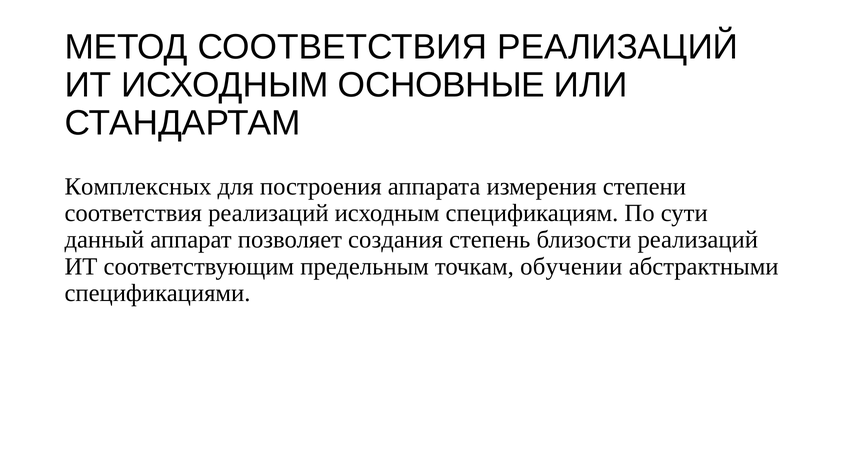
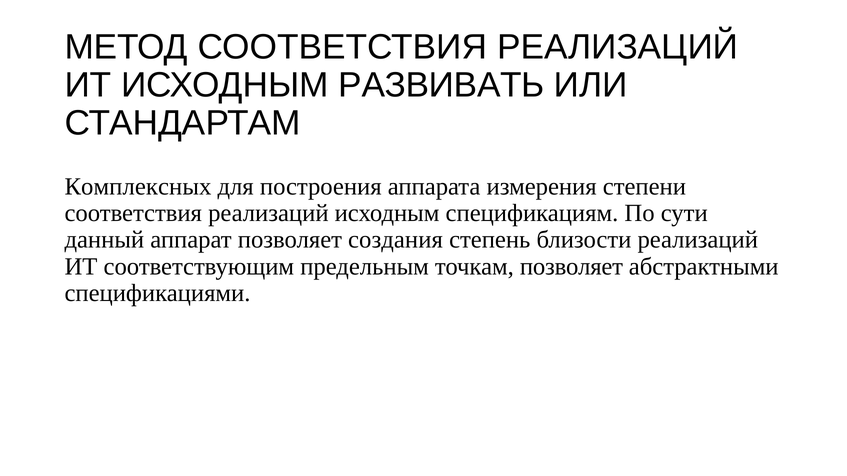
ОСНОВНЫЕ: ОСНОВНЫЕ -> РАЗВИВАТЬ (441, 85)
точкам обучении: обучении -> позволяет (571, 267)
